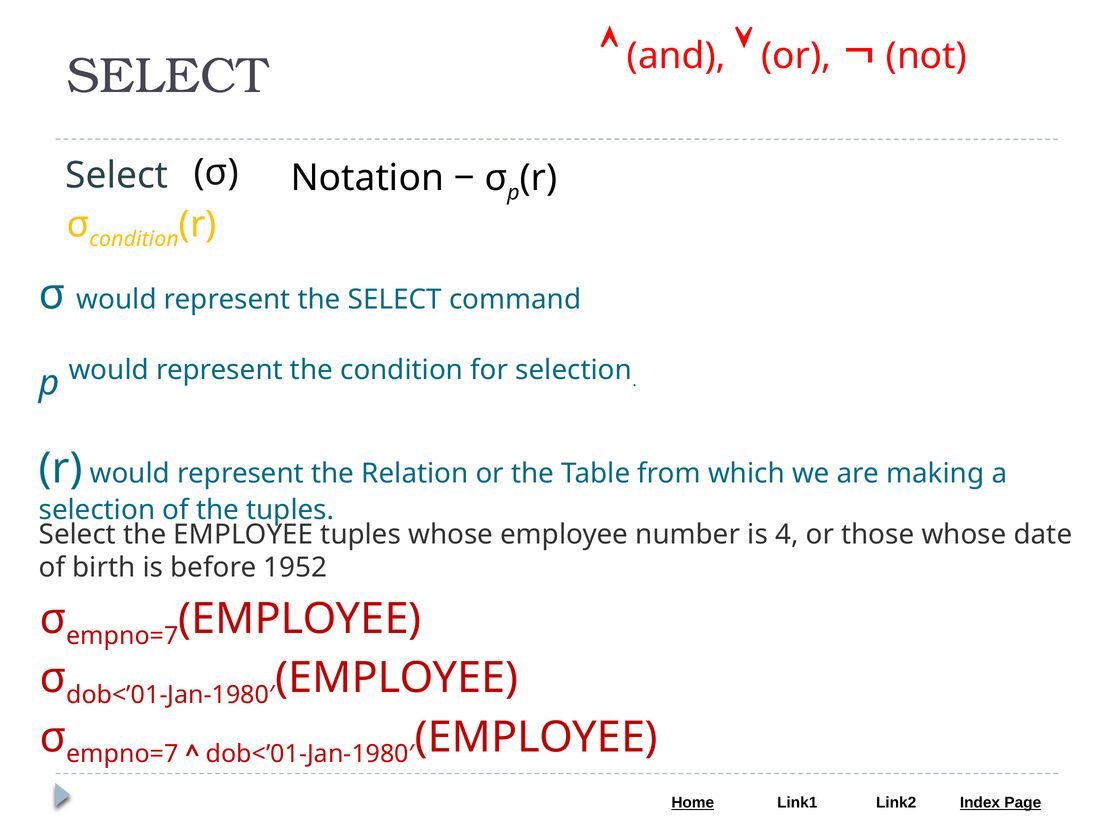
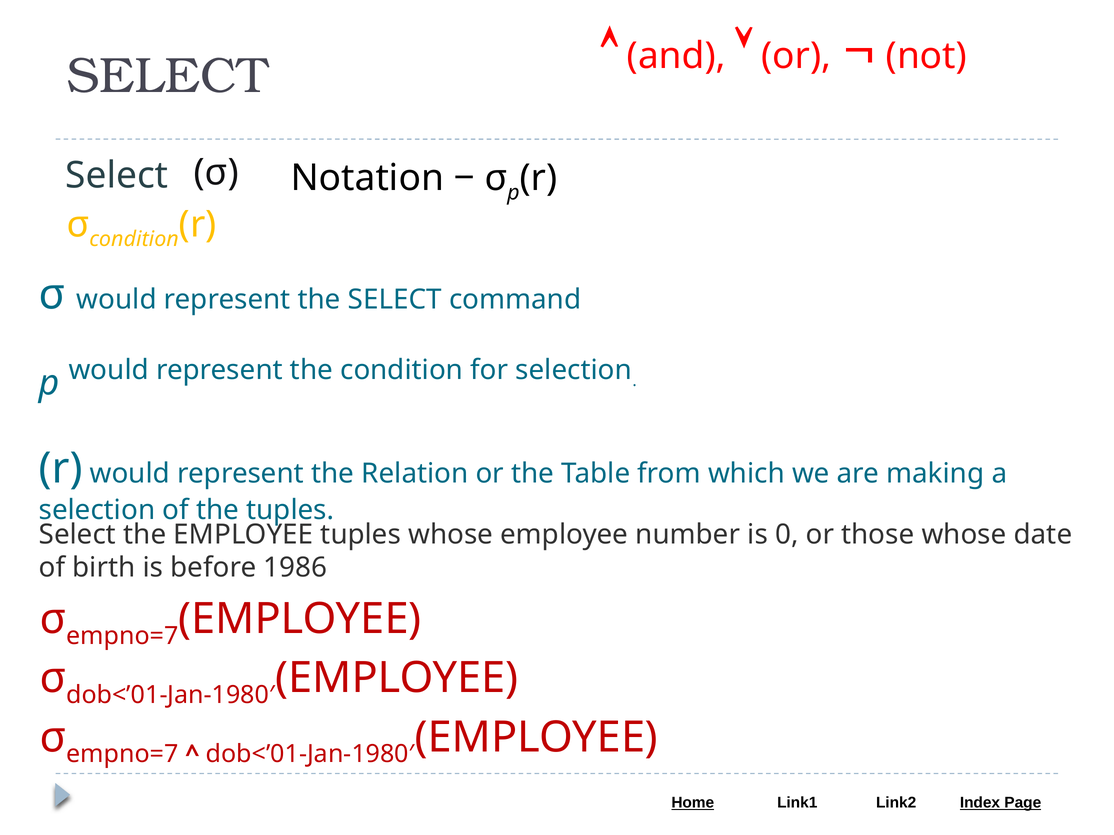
4: 4 -> 0 (787, 535)
1952: 1952 -> 1986 (295, 568)
